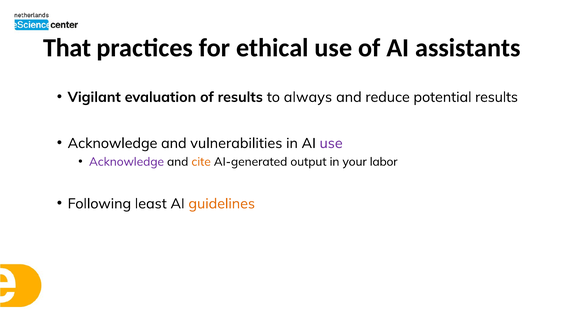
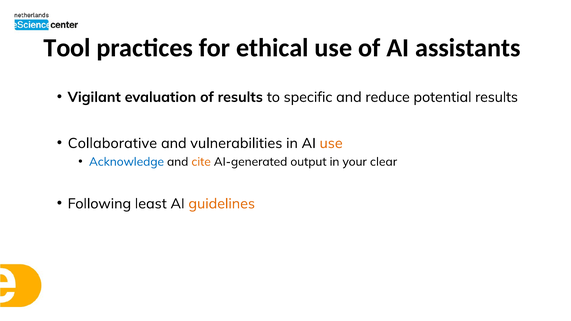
That: That -> Tool (67, 48)
always: always -> specific (308, 97)
Acknowledge: Acknowledge -> Collaborative (112, 143)
use colour: purple -> orange (331, 143)
Acknowledge colour: purple -> blue (127, 162)
labor: labor -> clear (384, 162)
